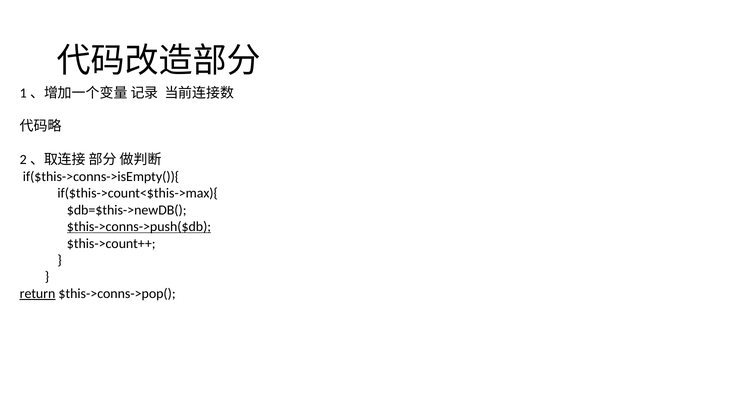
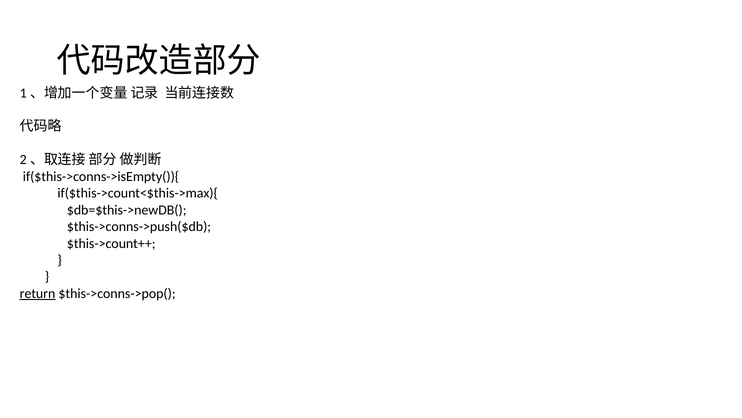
$this->conns->push($db underline: present -> none (139, 226)
